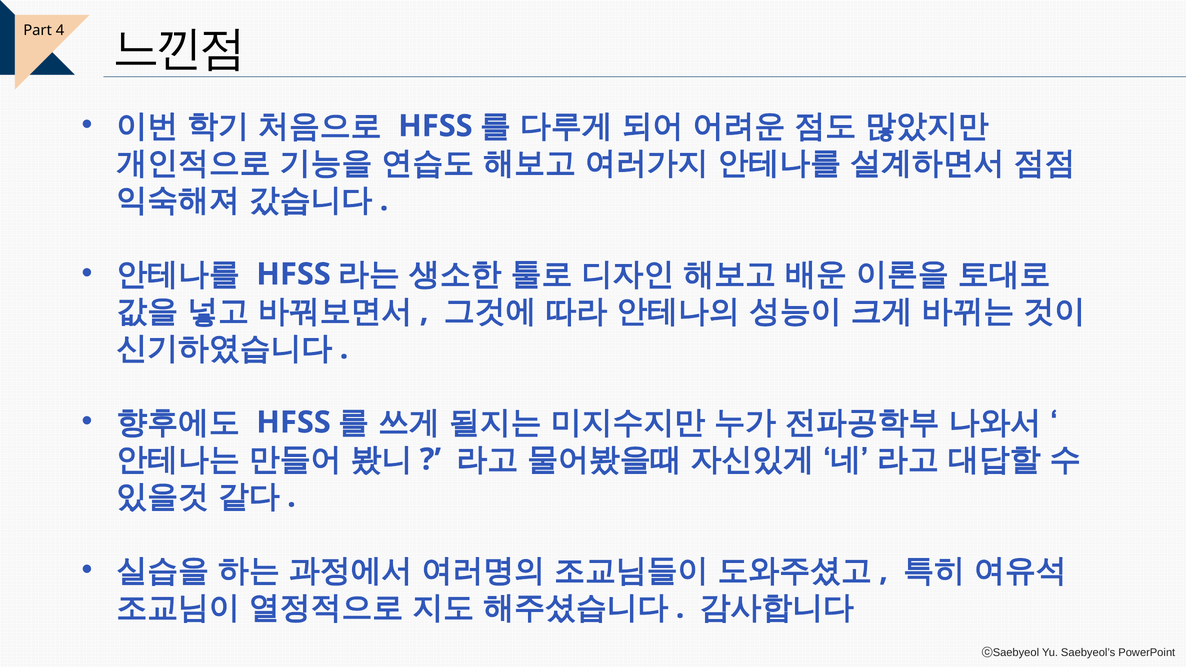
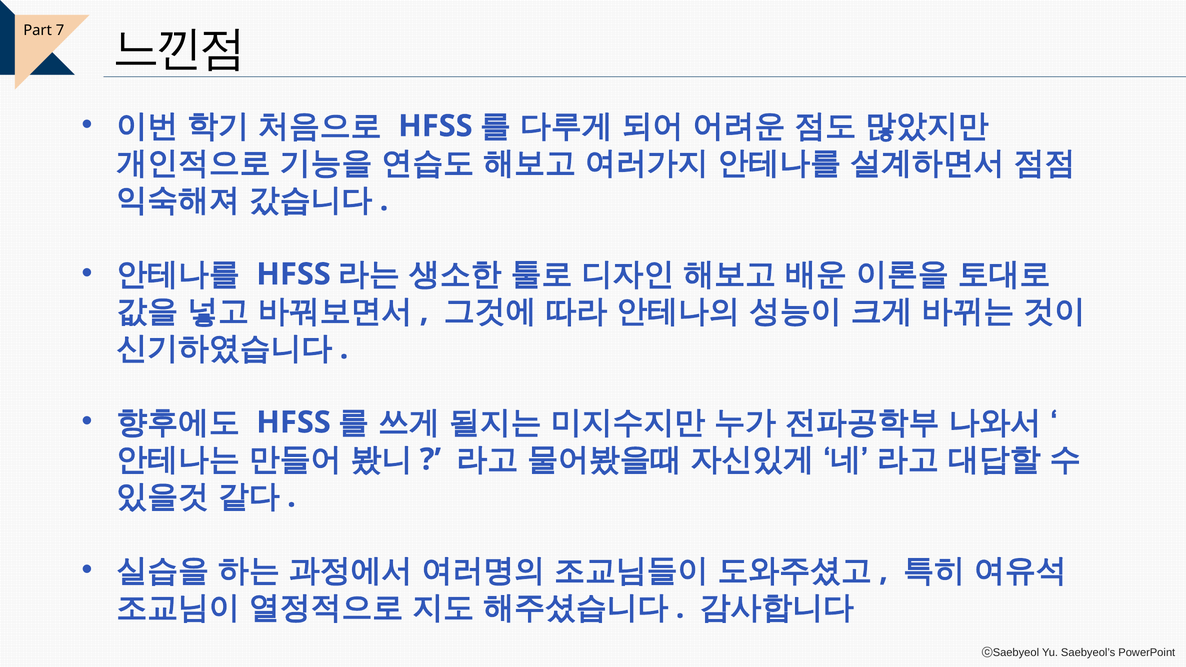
4: 4 -> 7 (60, 31)
